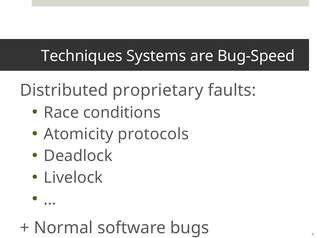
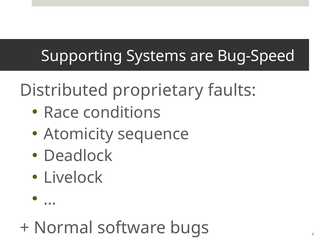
Techniques: Techniques -> Supporting (82, 56)
protocols: protocols -> sequence (153, 134)
